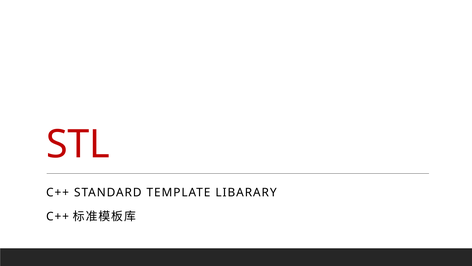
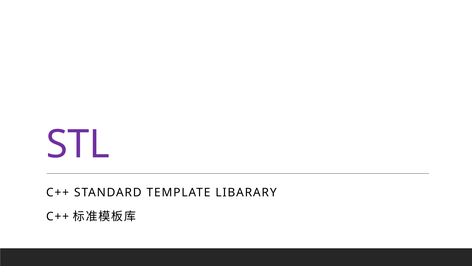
STL colour: red -> purple (78, 144)
